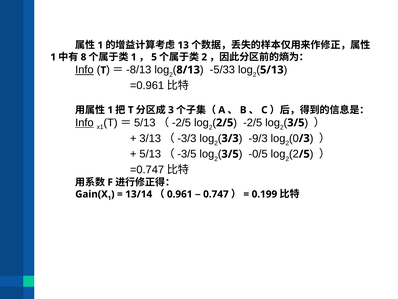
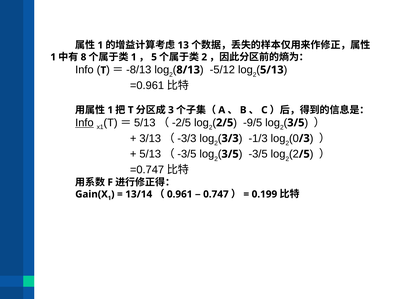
Info underline: present -> none (84, 70)
-5/33: -5/33 -> -5/12 (222, 70)
-2/5: -2/5 -> -9/5 (253, 123)
-9/3: -9/3 -> -1/3 (258, 138)
-0/5: -0/5 -> -3/5 (258, 154)
